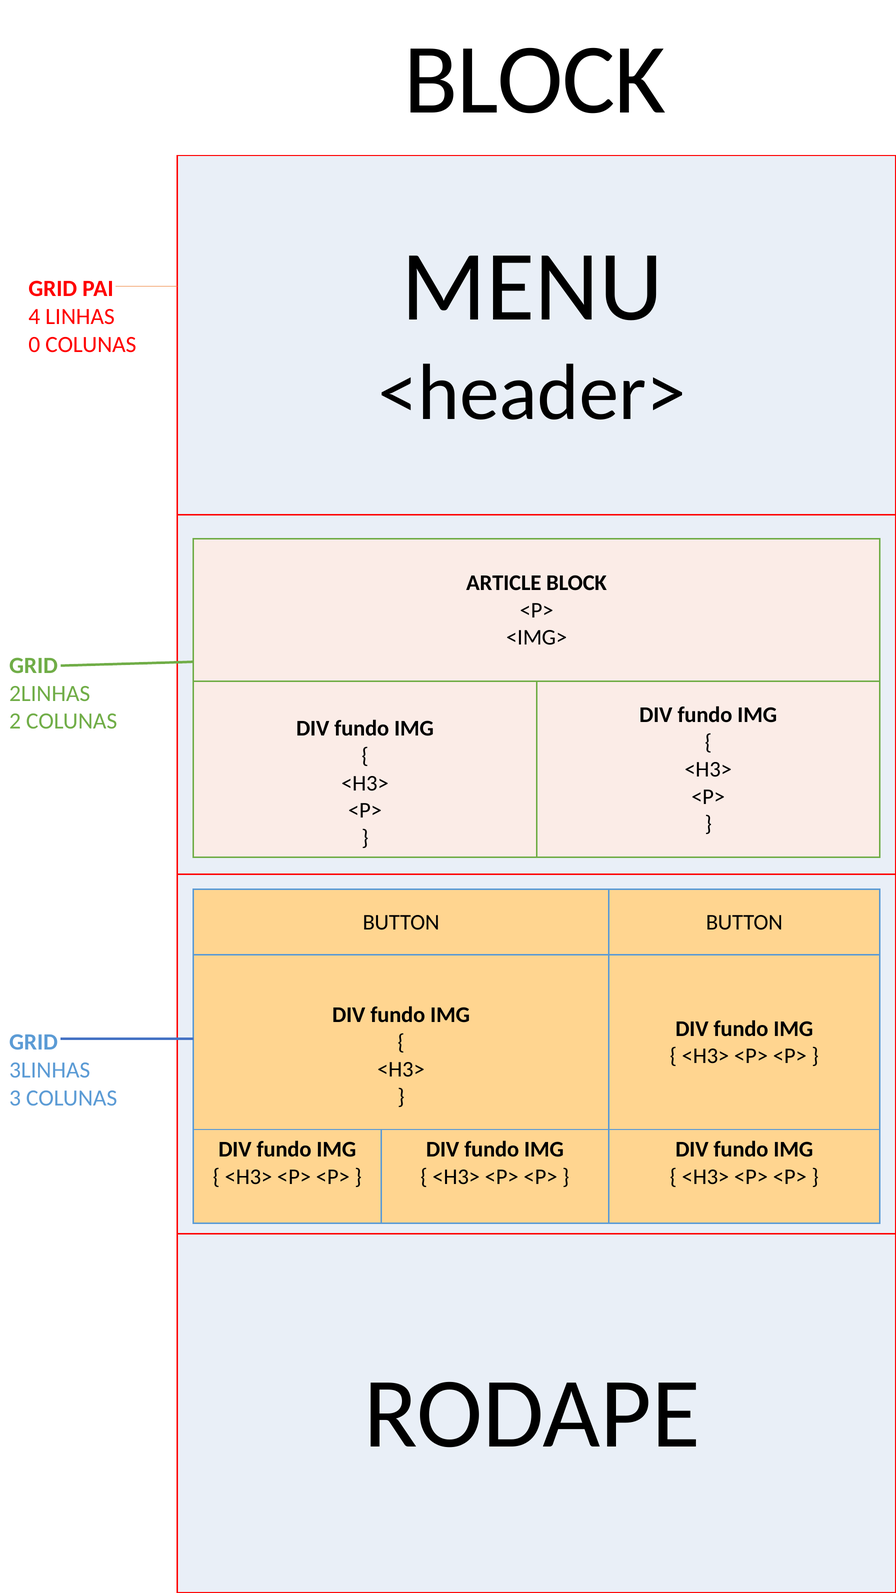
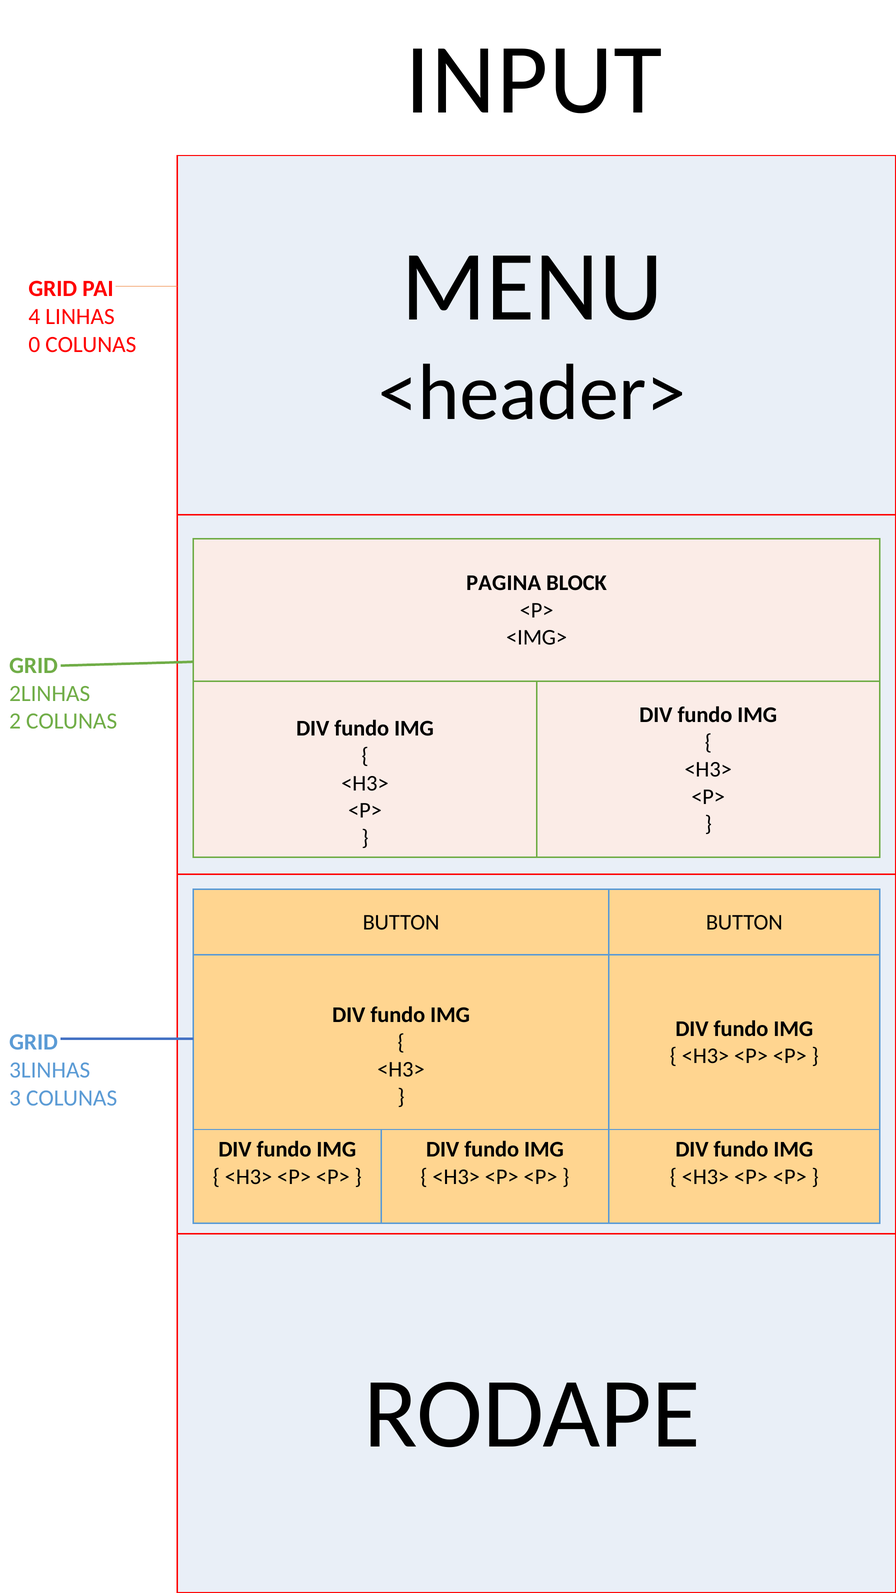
BLOCK: BLOCK -> INPUT (534, 80)
ARTICLE: ARTICLE -> PAGINA (504, 583)
